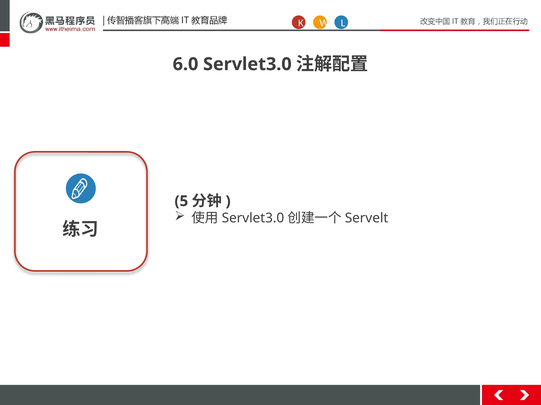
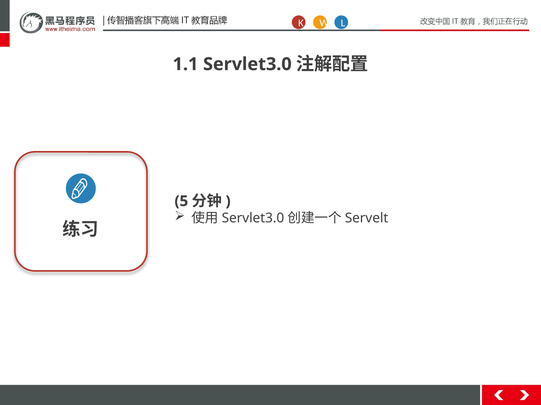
6.0: 6.0 -> 1.1 (186, 64)
